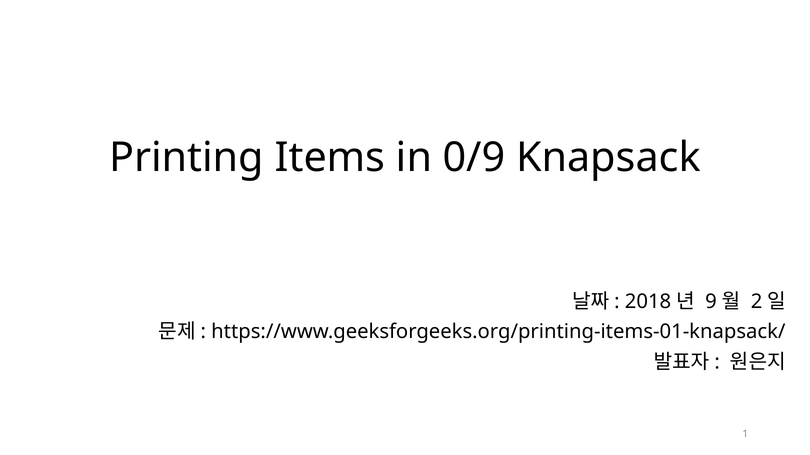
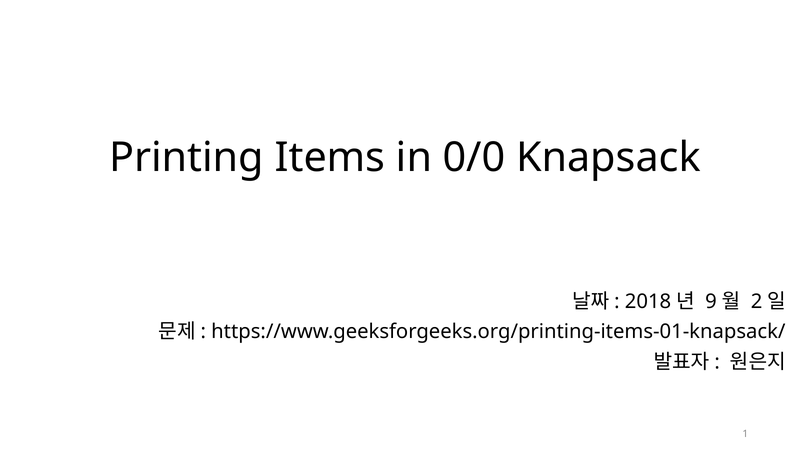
0/9: 0/9 -> 0/0 (474, 158)
